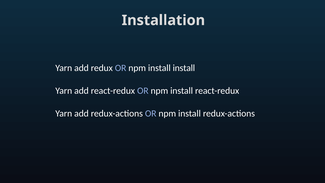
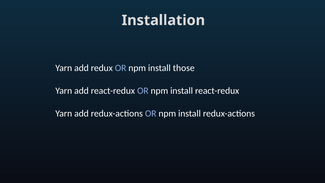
install install: install -> those (184, 68)
